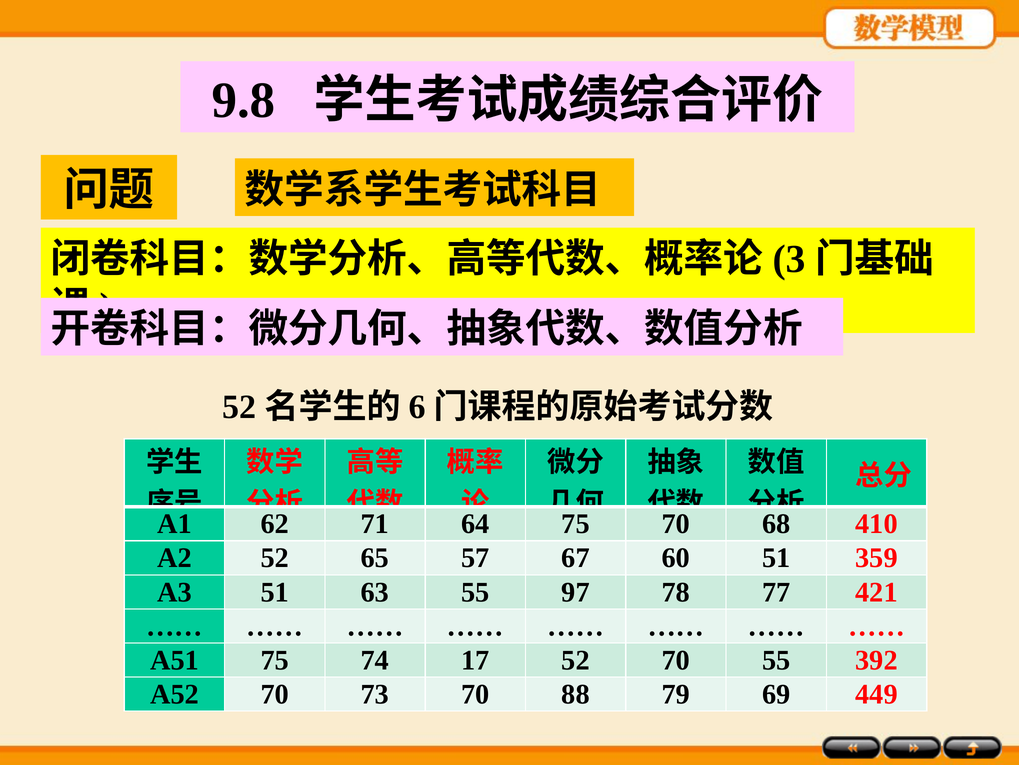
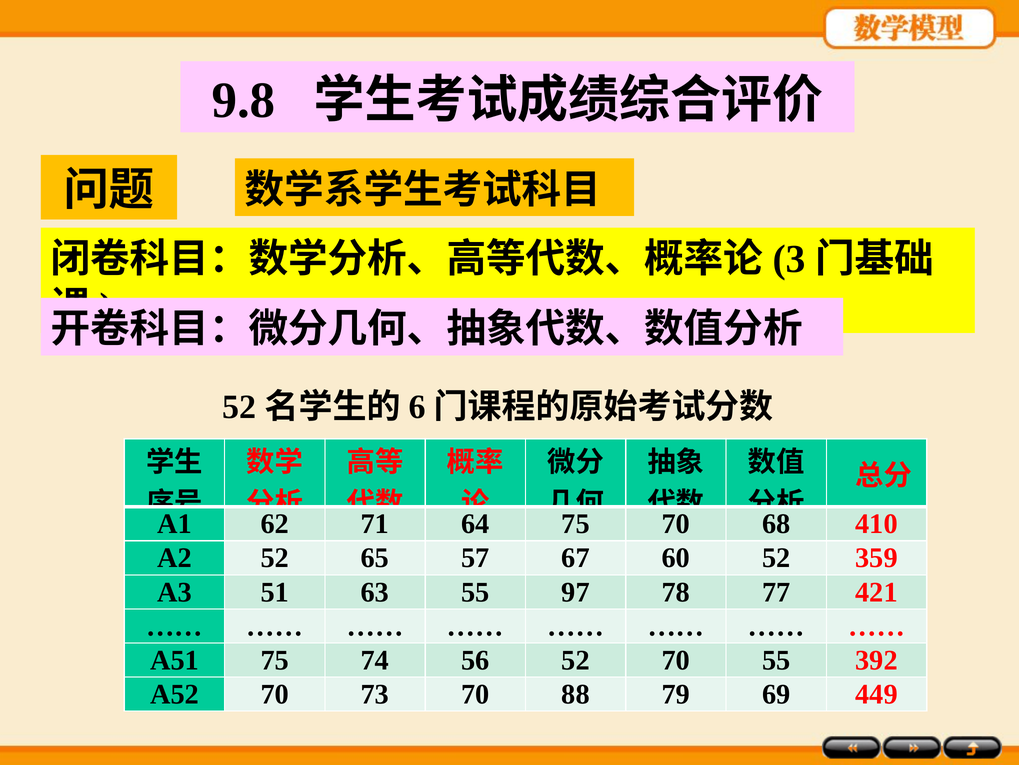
60 51: 51 -> 52 (776, 558)
17: 17 -> 56 (475, 660)
